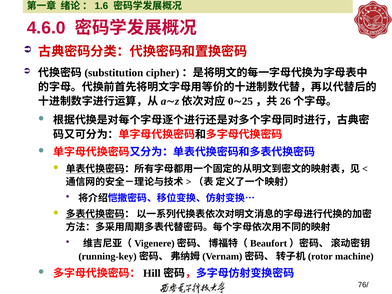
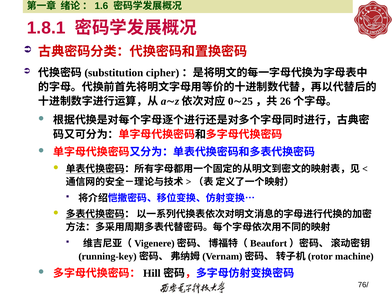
4.6.0: 4.6.0 -> 1.8.1 (46, 28)
